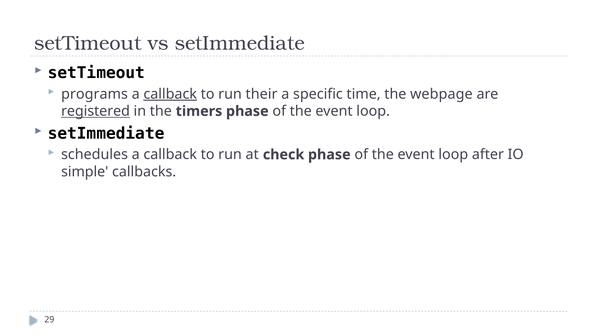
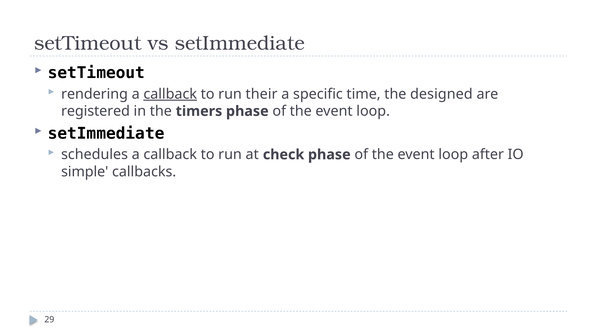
programs: programs -> rendering (95, 94)
webpage: webpage -> designed (441, 94)
registered underline: present -> none (96, 111)
